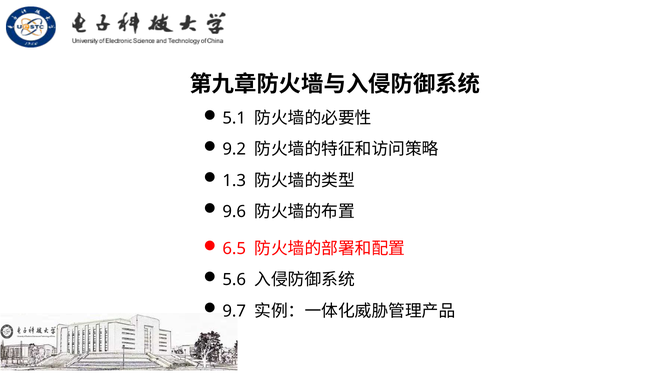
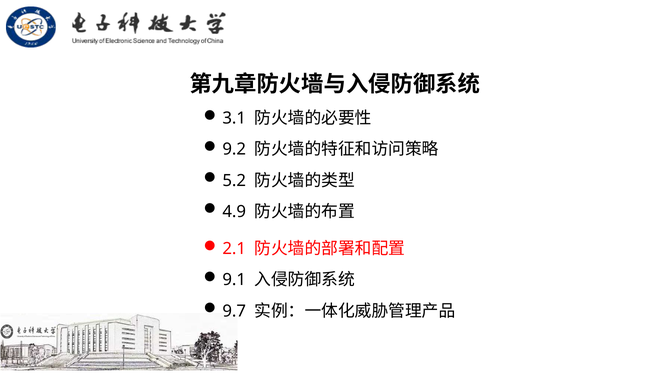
5.1: 5.1 -> 3.1 (234, 118)
1.3: 1.3 -> 5.2 (234, 180)
9.6: 9.6 -> 4.9 (234, 212)
6.5: 6.5 -> 2.1 (234, 249)
5.6: 5.6 -> 9.1 (234, 280)
